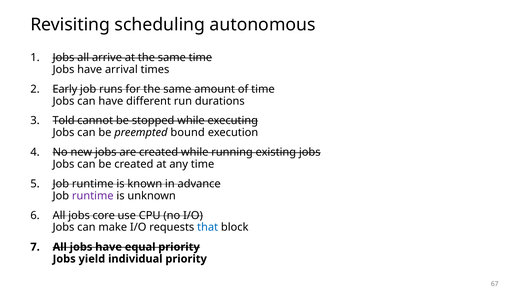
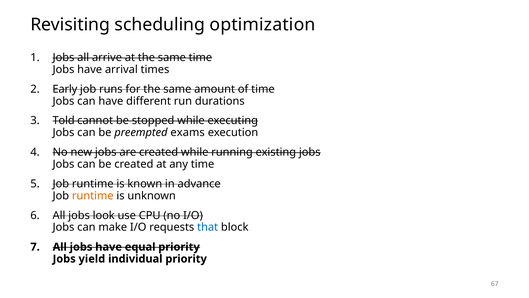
autonomous: autonomous -> optimization (262, 25)
bound: bound -> exams (188, 132)
runtime colour: purple -> orange (93, 195)
core: core -> look (104, 215)
